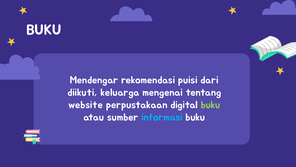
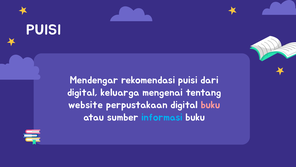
BUKU: BUKU -> PUISI (44, 30)
diikuti: diikuti -> digital (82, 92)
buku colour: light green -> pink (211, 105)
